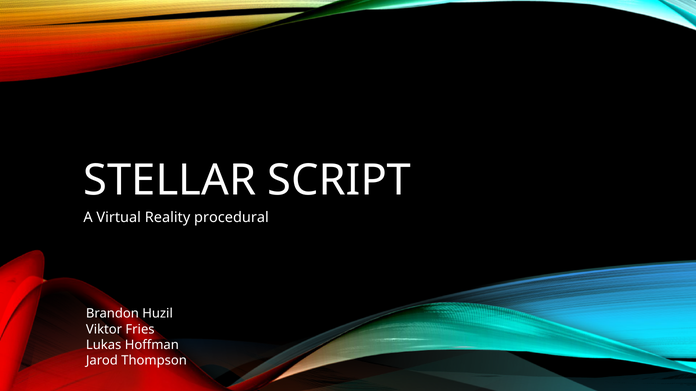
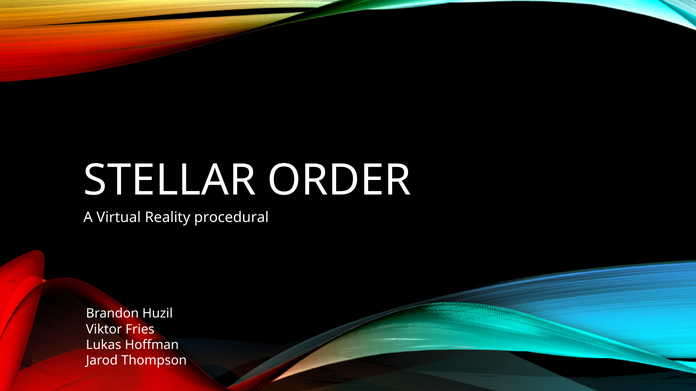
SCRIPT: SCRIPT -> ORDER (339, 181)
